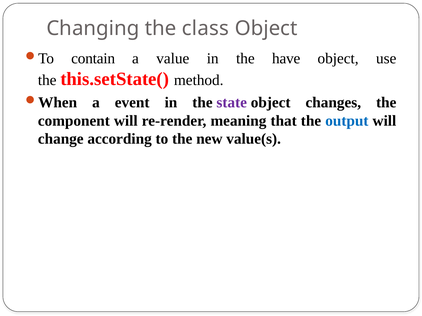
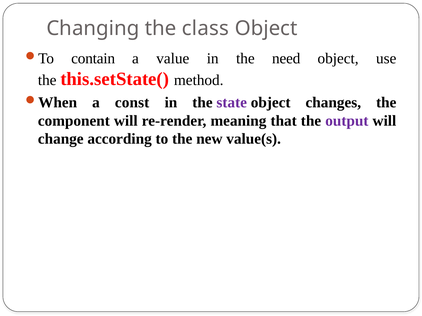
have: have -> need (286, 58)
event: event -> const (132, 103)
output colour: blue -> purple (347, 121)
